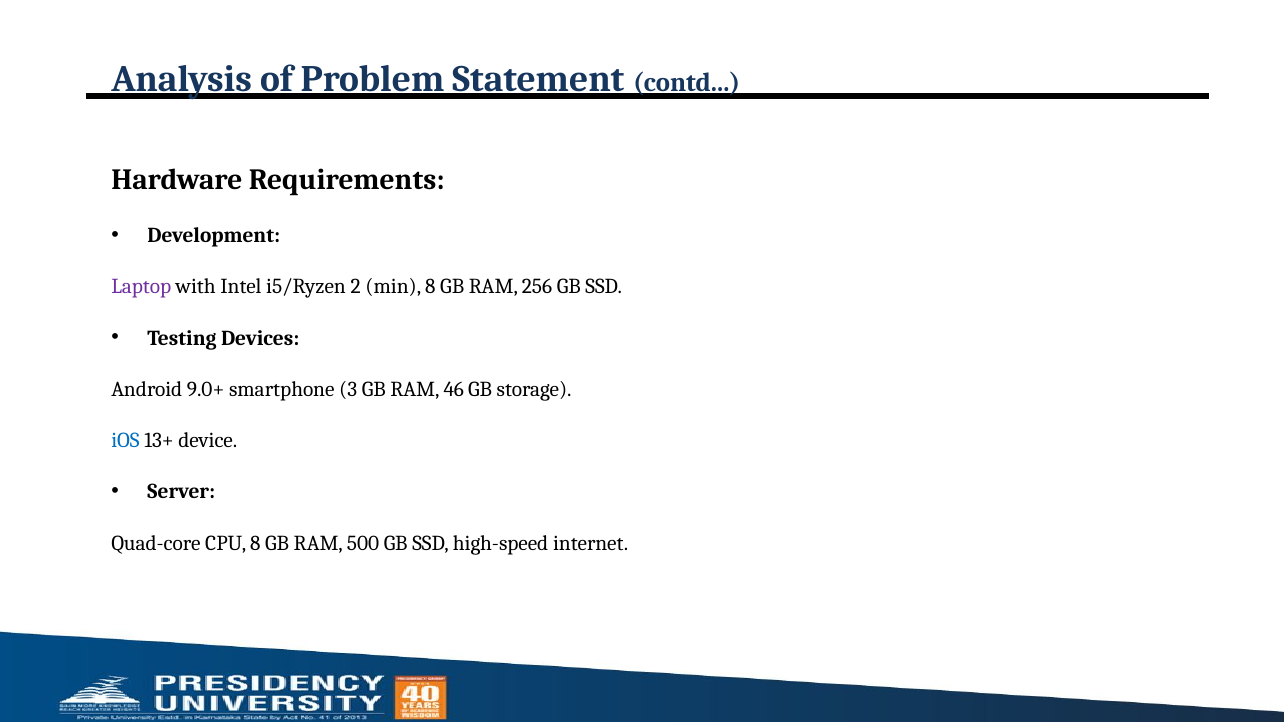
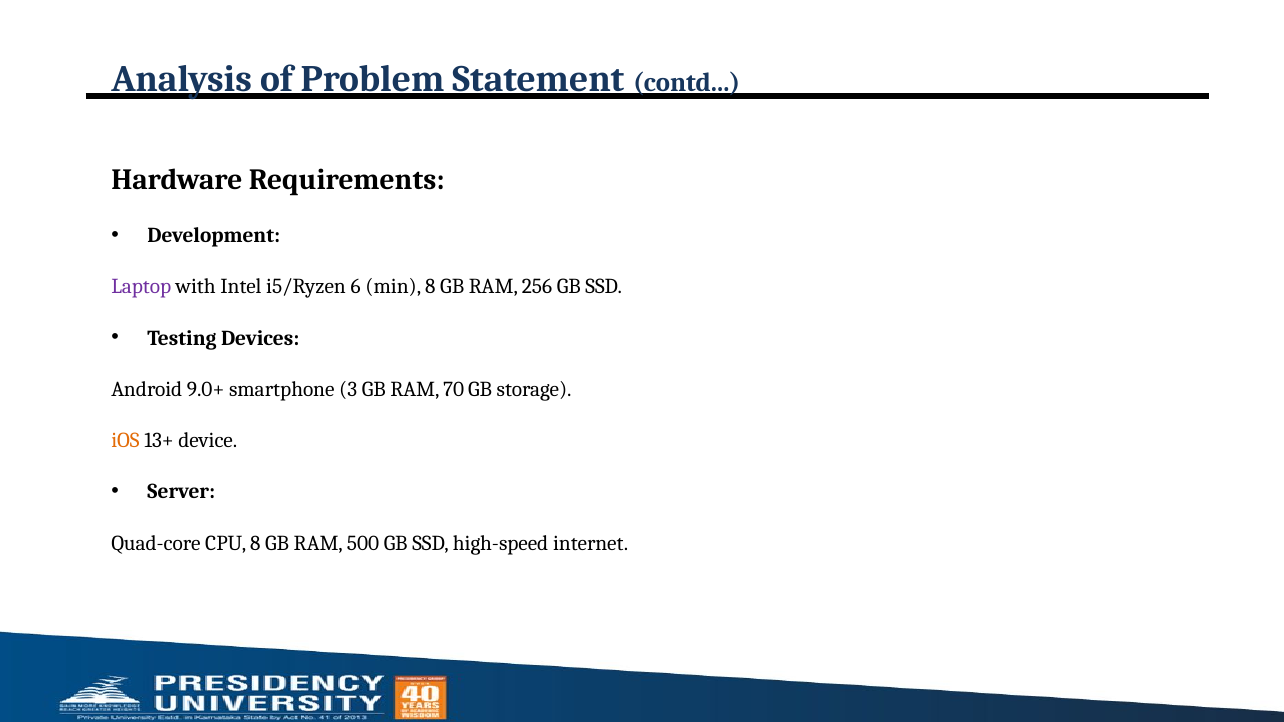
2: 2 -> 6 (356, 287)
46: 46 -> 70 (454, 389)
iOS colour: blue -> orange (125, 441)
